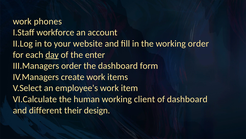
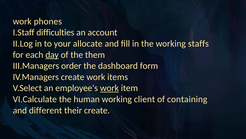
workforce: workforce -> difficulties (55, 32)
website: website -> allocate (88, 43)
working order: order -> staffs (198, 43)
enter: enter -> them (95, 55)
work underline: none -> present (109, 88)
of dashboard: dashboard -> containing (187, 99)
their design: design -> create (97, 110)
